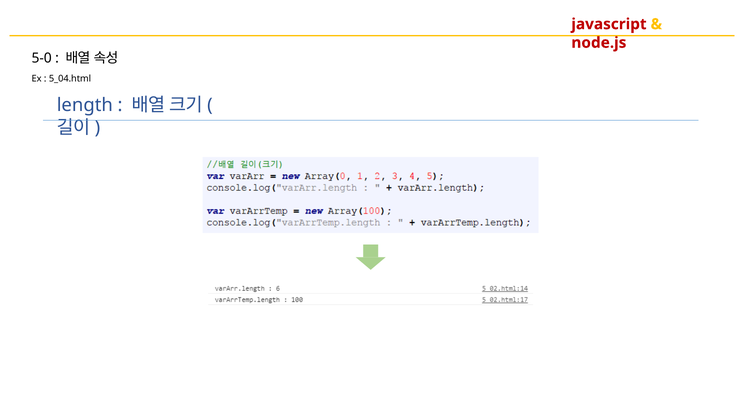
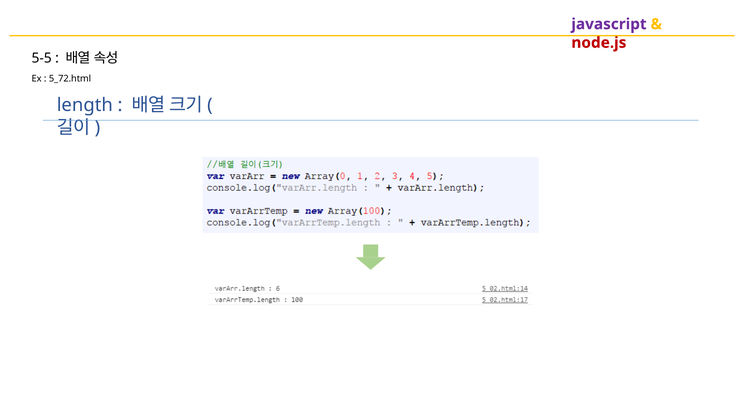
javascript colour: red -> purple (609, 24)
5-0: 5-0 -> 5-5 (42, 58)
5_04.html: 5_04.html -> 5_72.html (70, 79)
